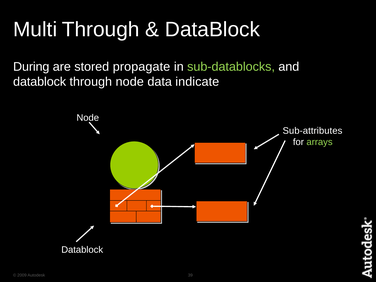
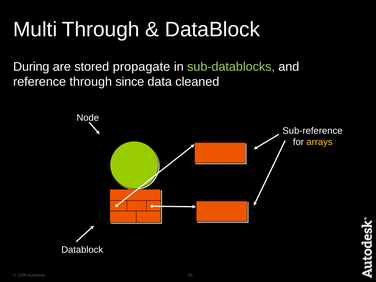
datablock: datablock -> reference (40, 82)
through node: node -> since (130, 82)
indicate: indicate -> cleaned (197, 82)
Sub-attributes: Sub-attributes -> Sub-reference (313, 131)
arrays colour: light green -> yellow (320, 142)
